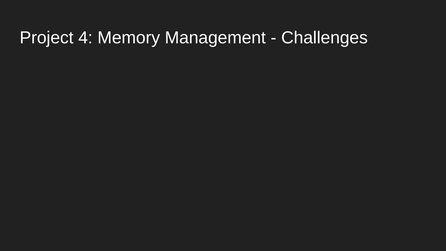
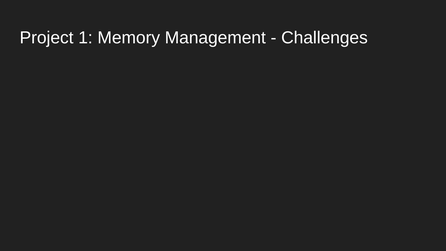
4: 4 -> 1 (85, 38)
